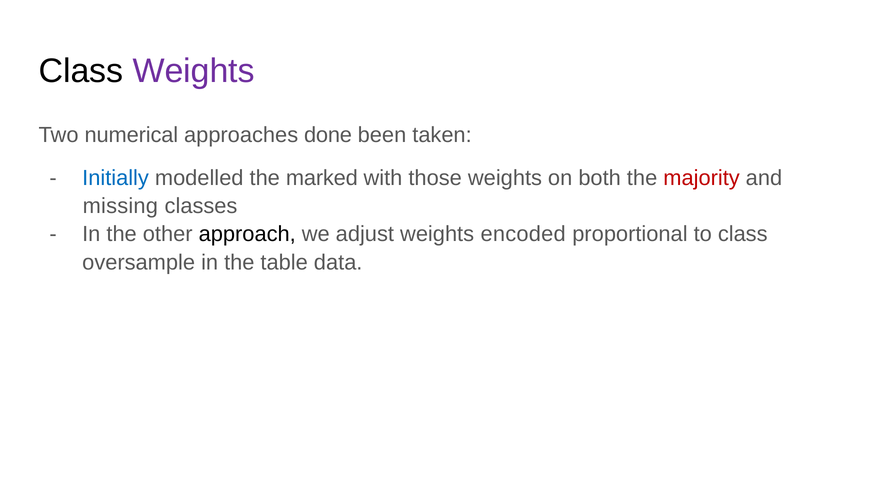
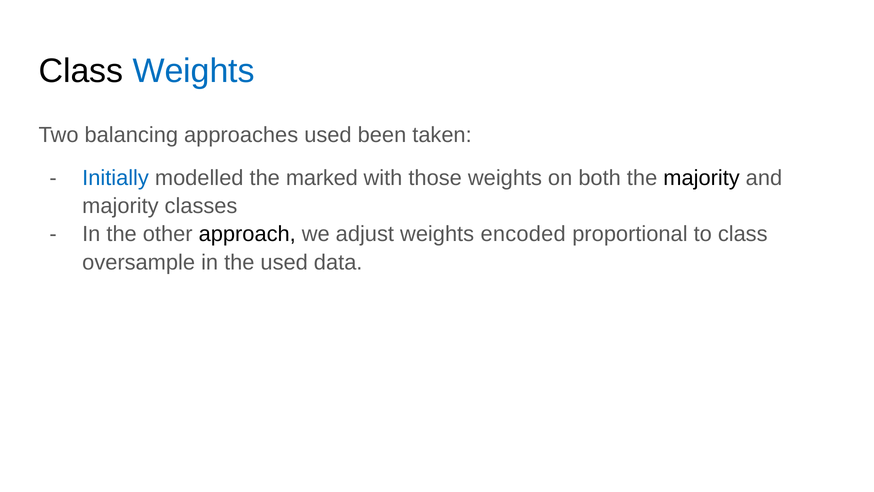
Weights colour: purple -> blue (194, 71)
numerical: numerical -> balancing (131, 135)
approaches done: done -> used (328, 135)
majority colour: red -> black (702, 178)
missing: missing -> majority (120, 206)
the table: table -> used (284, 262)
